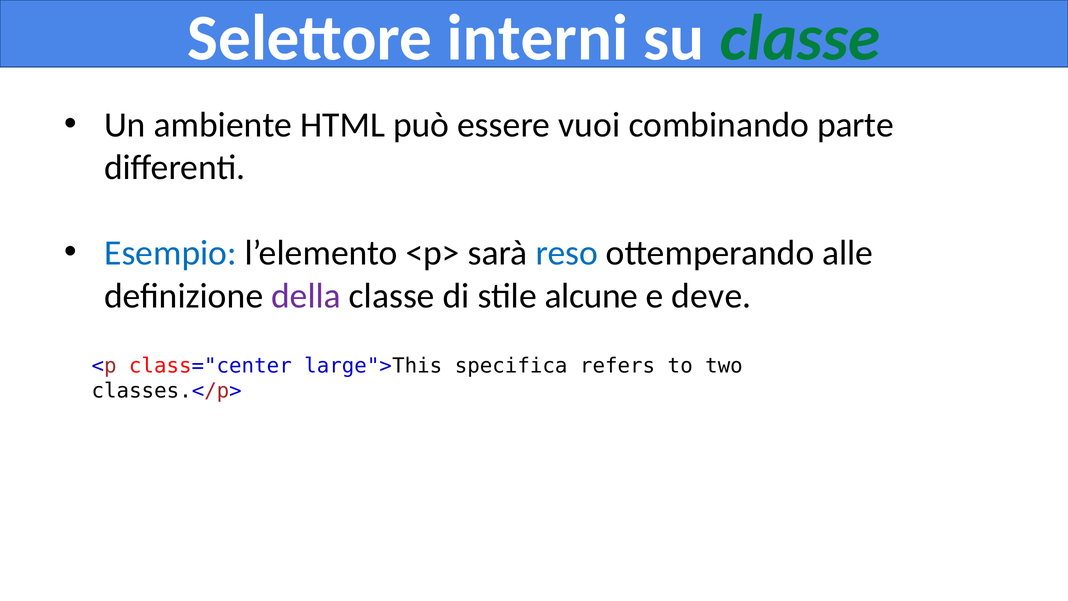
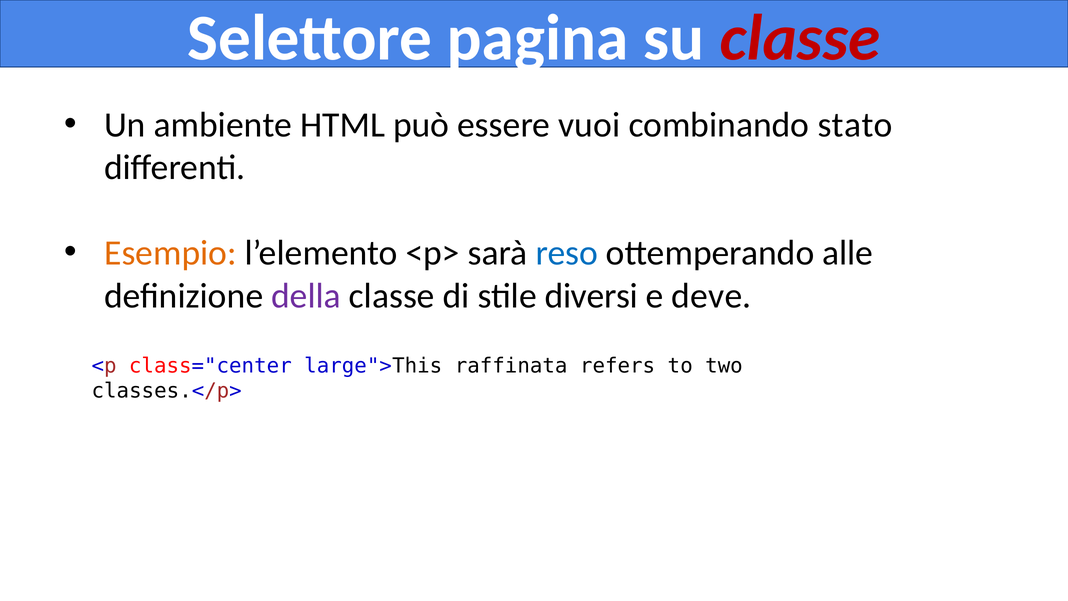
interni: interni -> pagina (538, 38)
classe colour: green -> red (800, 38)
parte: parte -> stato (855, 125)
Esempio colour: blue -> orange (170, 253)
alcune: alcune -> diversi (591, 296)
specifica: specifica -> raffinata (511, 366)
